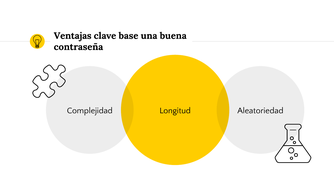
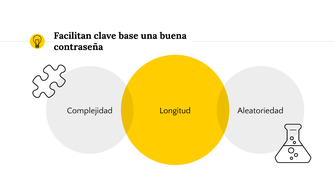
Ventajas: Ventajas -> Facilitan (73, 36)
